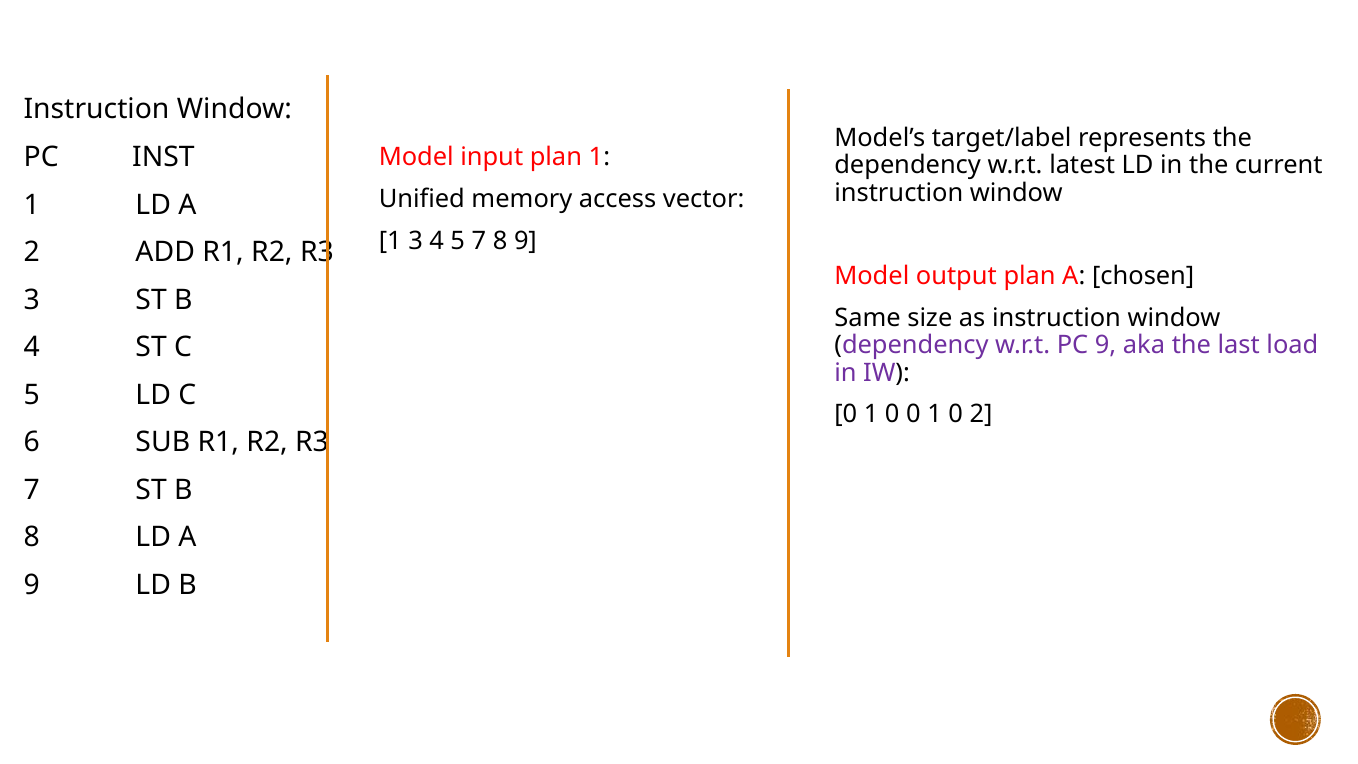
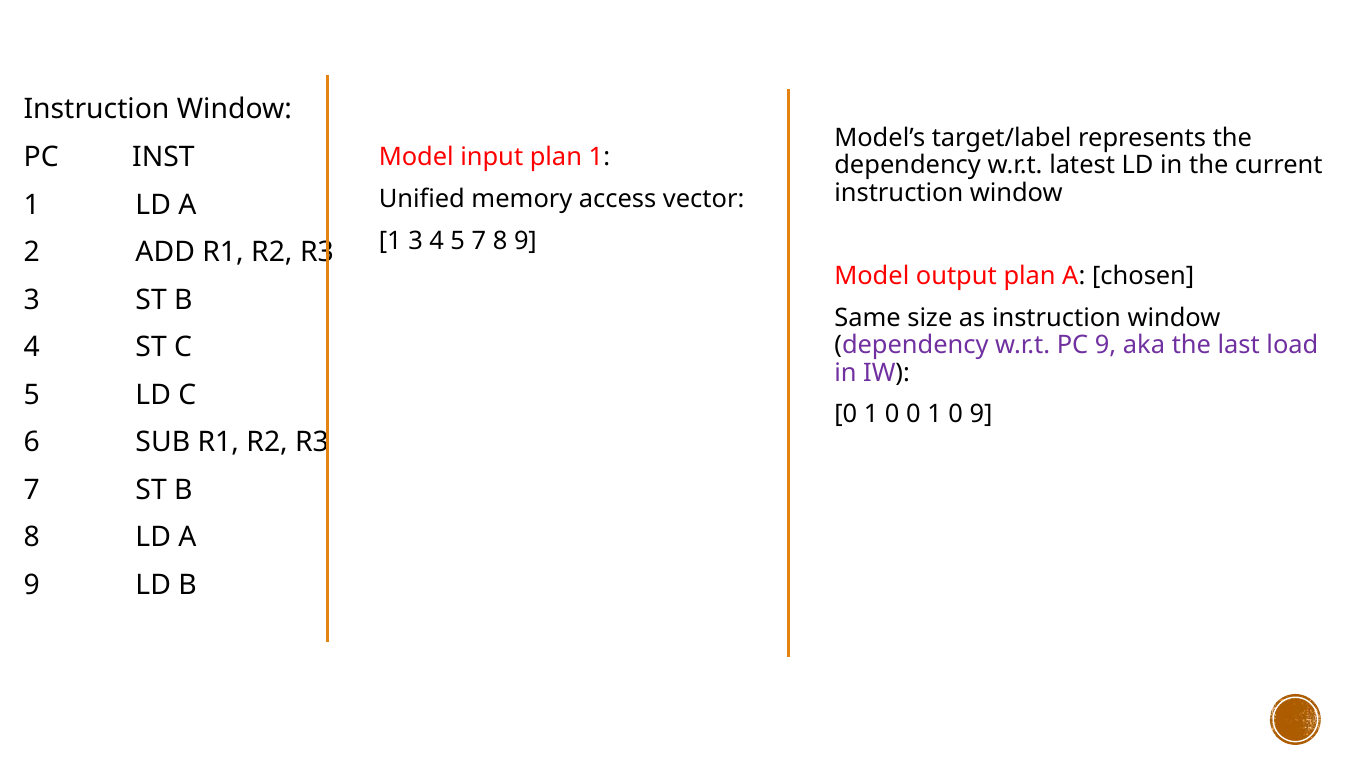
0 2: 2 -> 9 (981, 414)
